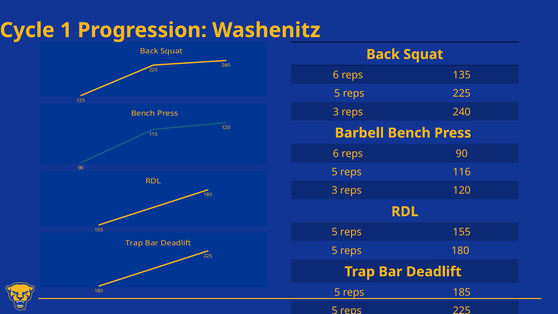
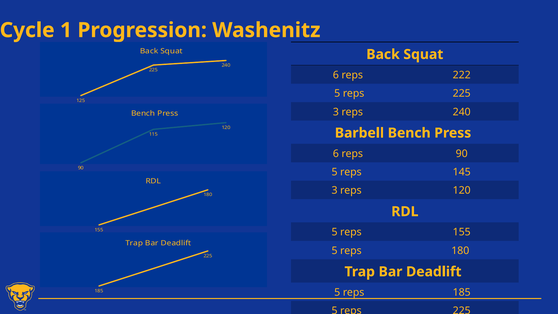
135: 135 -> 222 (462, 75)
116: 116 -> 145 (462, 172)
